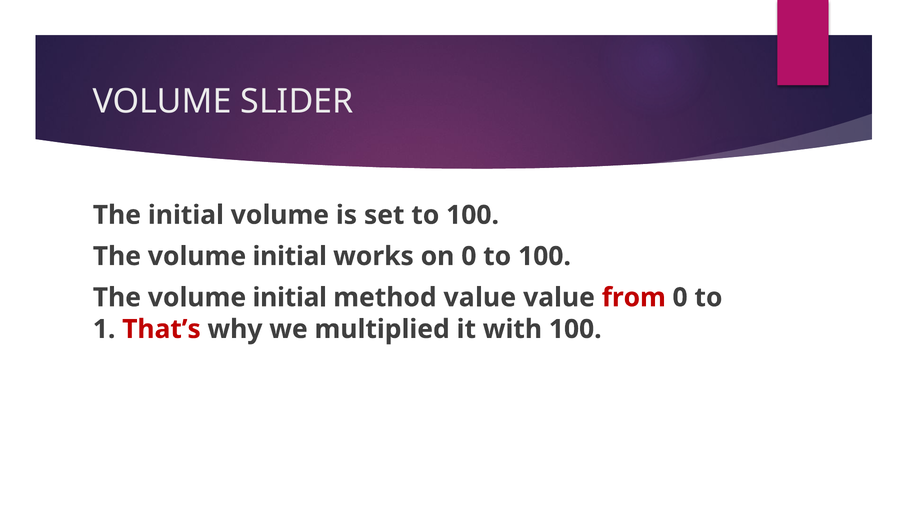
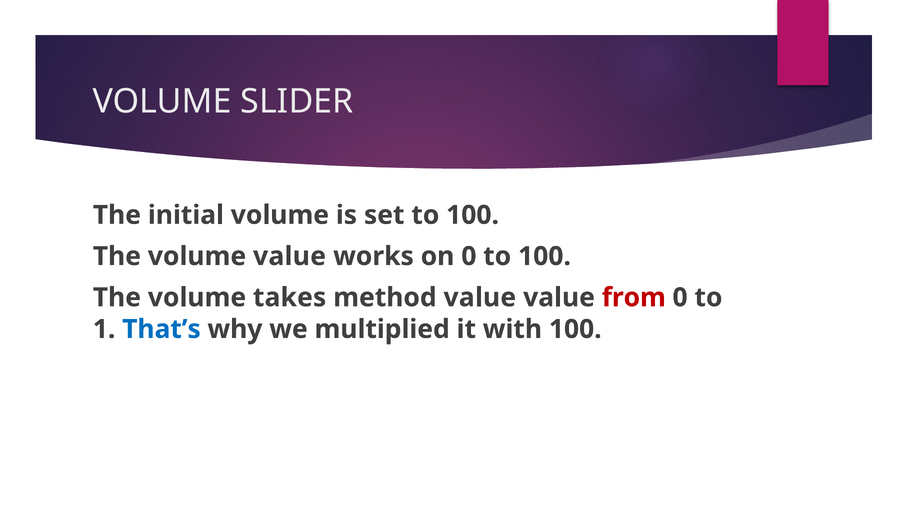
initial: initial -> value (290, 256)
initial: initial -> takes (290, 297)
That’s colour: red -> blue (161, 329)
